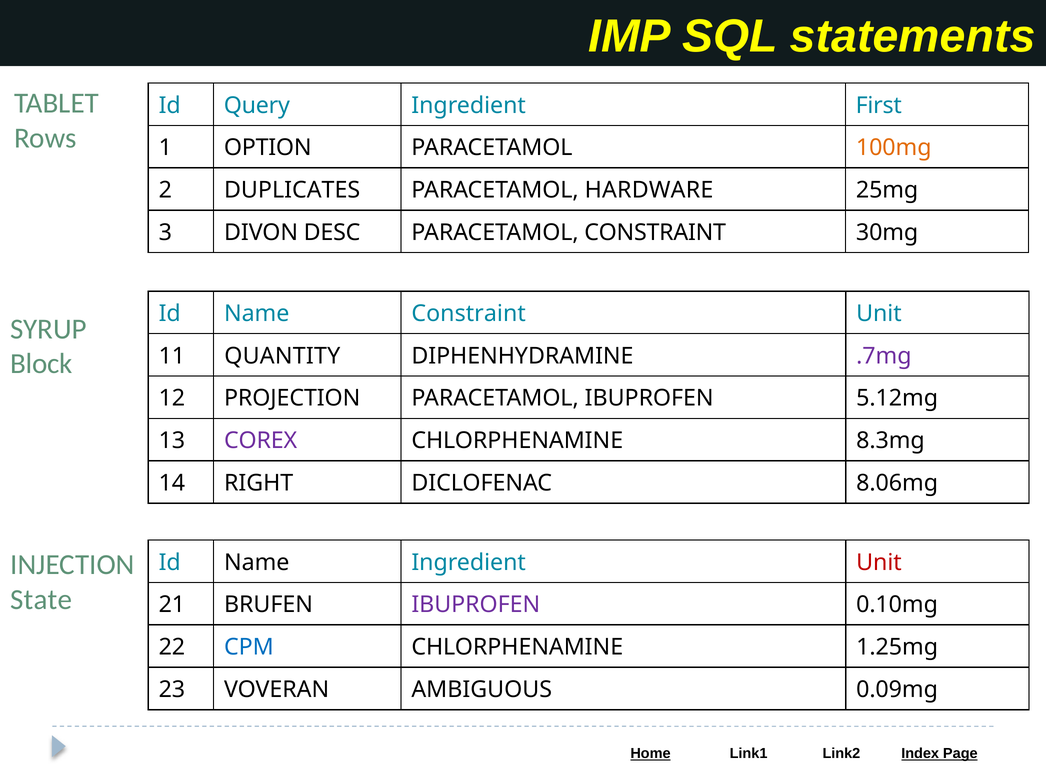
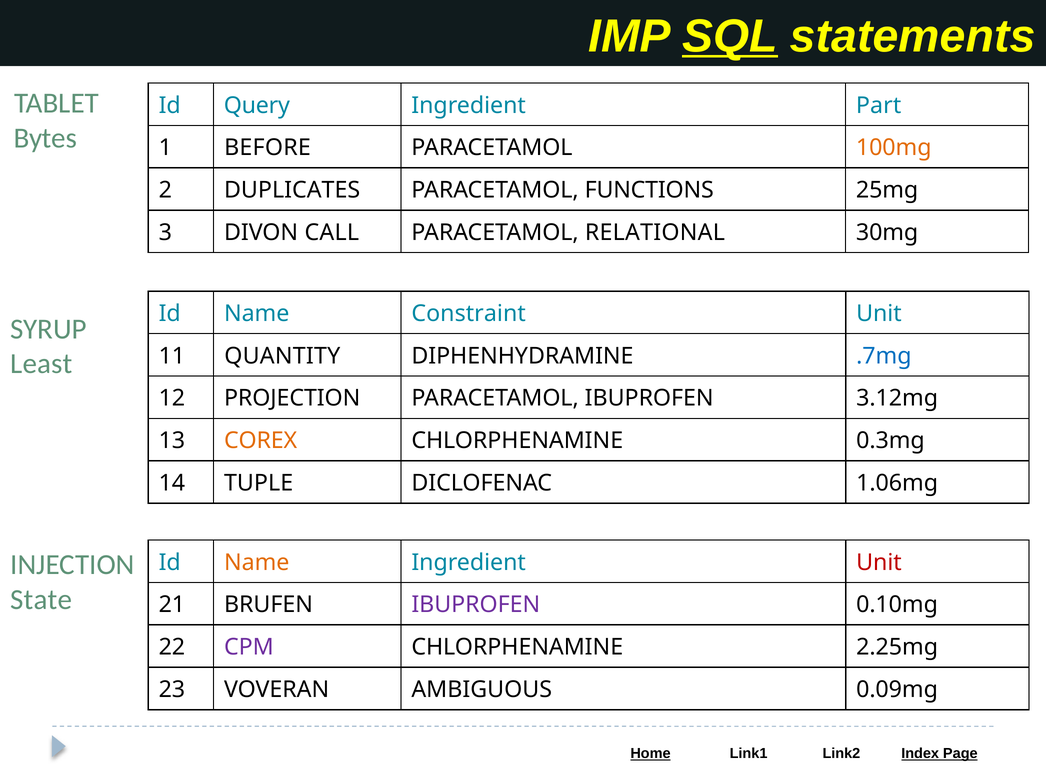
SQL underline: none -> present (730, 36)
First: First -> Part (879, 105)
Rows: Rows -> Bytes (45, 138)
OPTION: OPTION -> BEFORE (268, 148)
HARDWARE: HARDWARE -> FUNCTIONS (649, 190)
DESC: DESC -> CALL (332, 233)
PARACETAMOL CONSTRAINT: CONSTRAINT -> RELATIONAL (655, 233)
.7mg colour: purple -> blue (884, 356)
Block: Block -> Least (41, 364)
5.12mg: 5.12mg -> 3.12mg (897, 399)
COREX colour: purple -> orange (261, 441)
8.3mg: 8.3mg -> 0.3mg (890, 441)
RIGHT: RIGHT -> TUPLE (259, 483)
8.06mg: 8.06mg -> 1.06mg (897, 483)
Name colour: black -> orange (257, 563)
CPM colour: blue -> purple (249, 648)
1.25mg: 1.25mg -> 2.25mg (897, 648)
